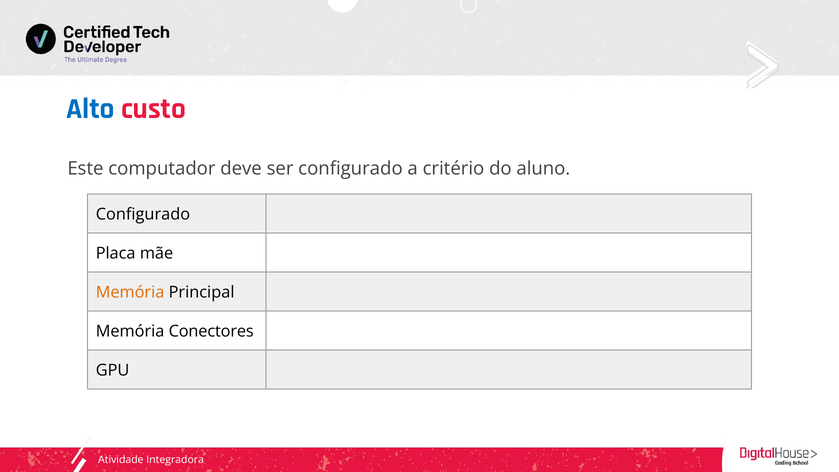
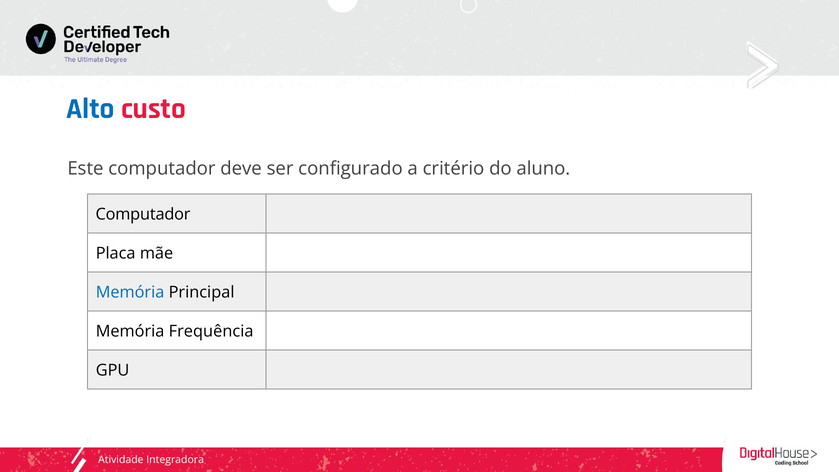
Configurado: Configurado -> Computador (143, 214)
Memória colour: orange -> blue (130, 292)
Conectores: Conectores -> Frequência (211, 331)
